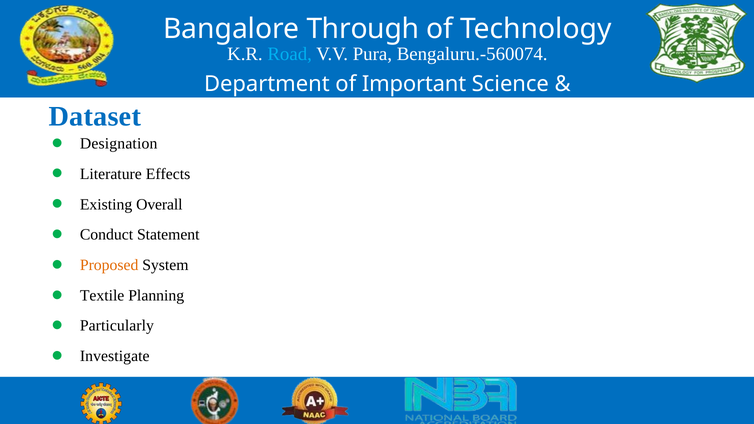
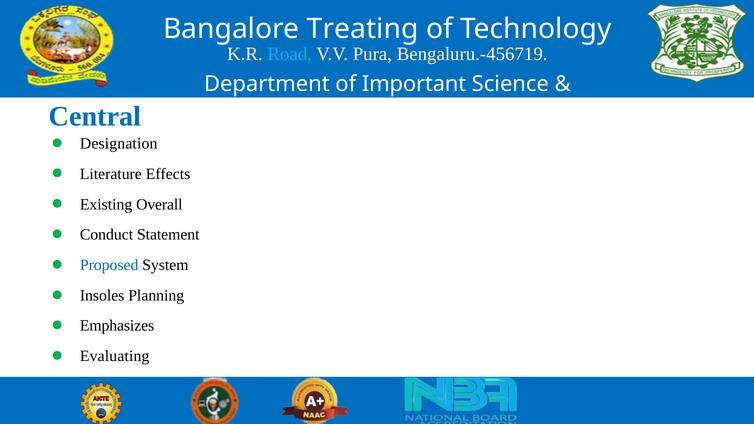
Through: Through -> Treating (363, 29)
Bengaluru.-560074: Bengaluru.-560074 -> Bengaluru.-456719 (472, 54)
Dataset: Dataset -> Central (95, 117)
Proposed colour: orange -> blue (109, 265)
Textile: Textile -> Insoles (102, 296)
Particularly: Particularly -> Emphasizes (117, 326)
Investigate: Investigate -> Evaluating (115, 356)
